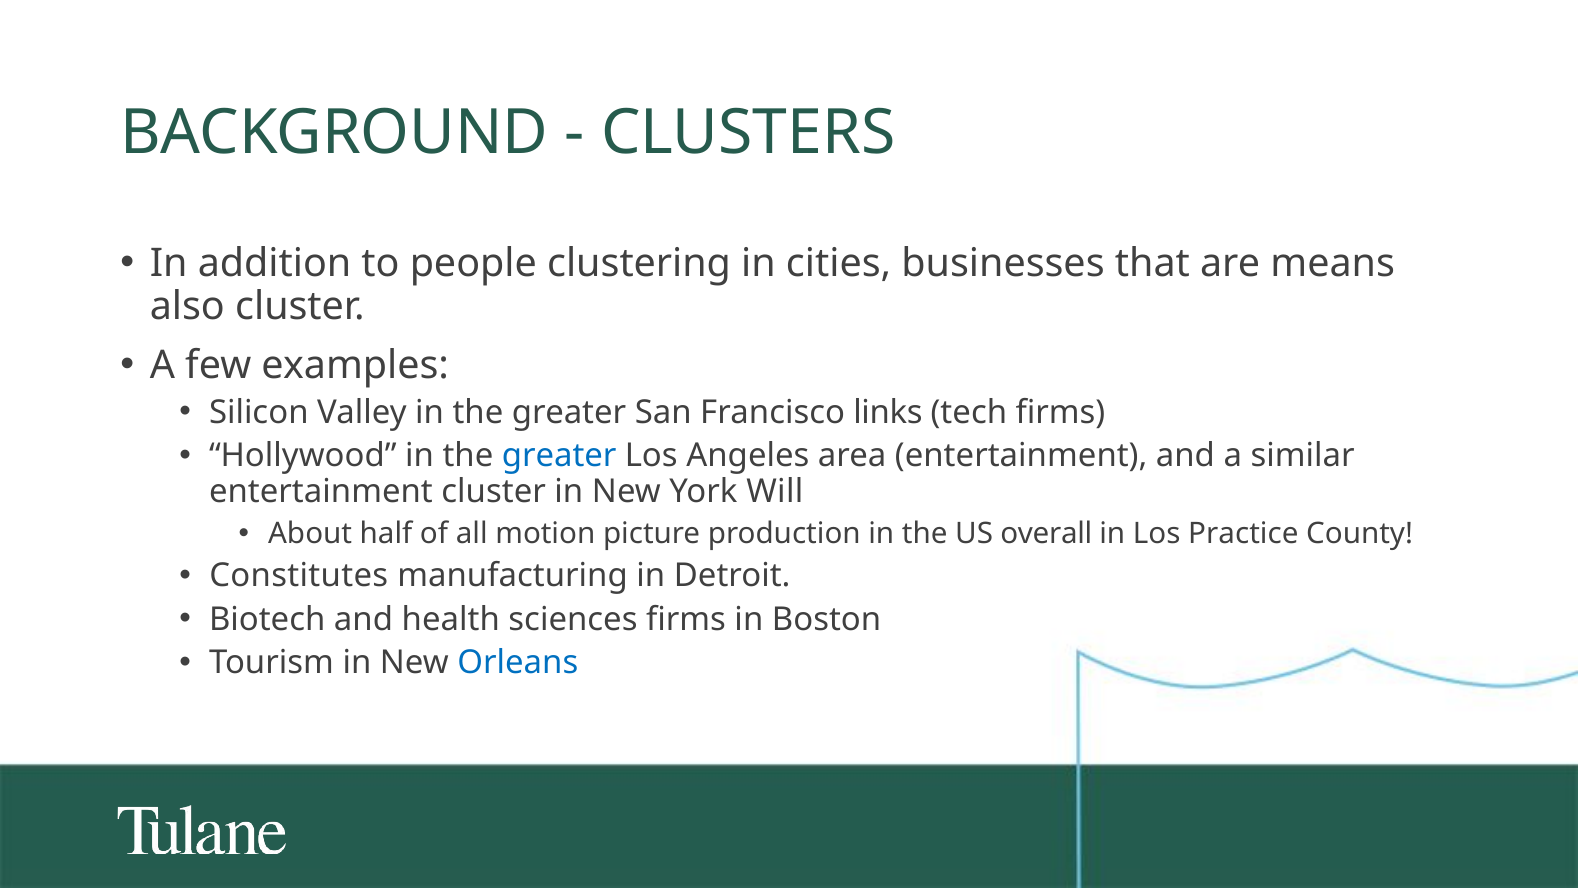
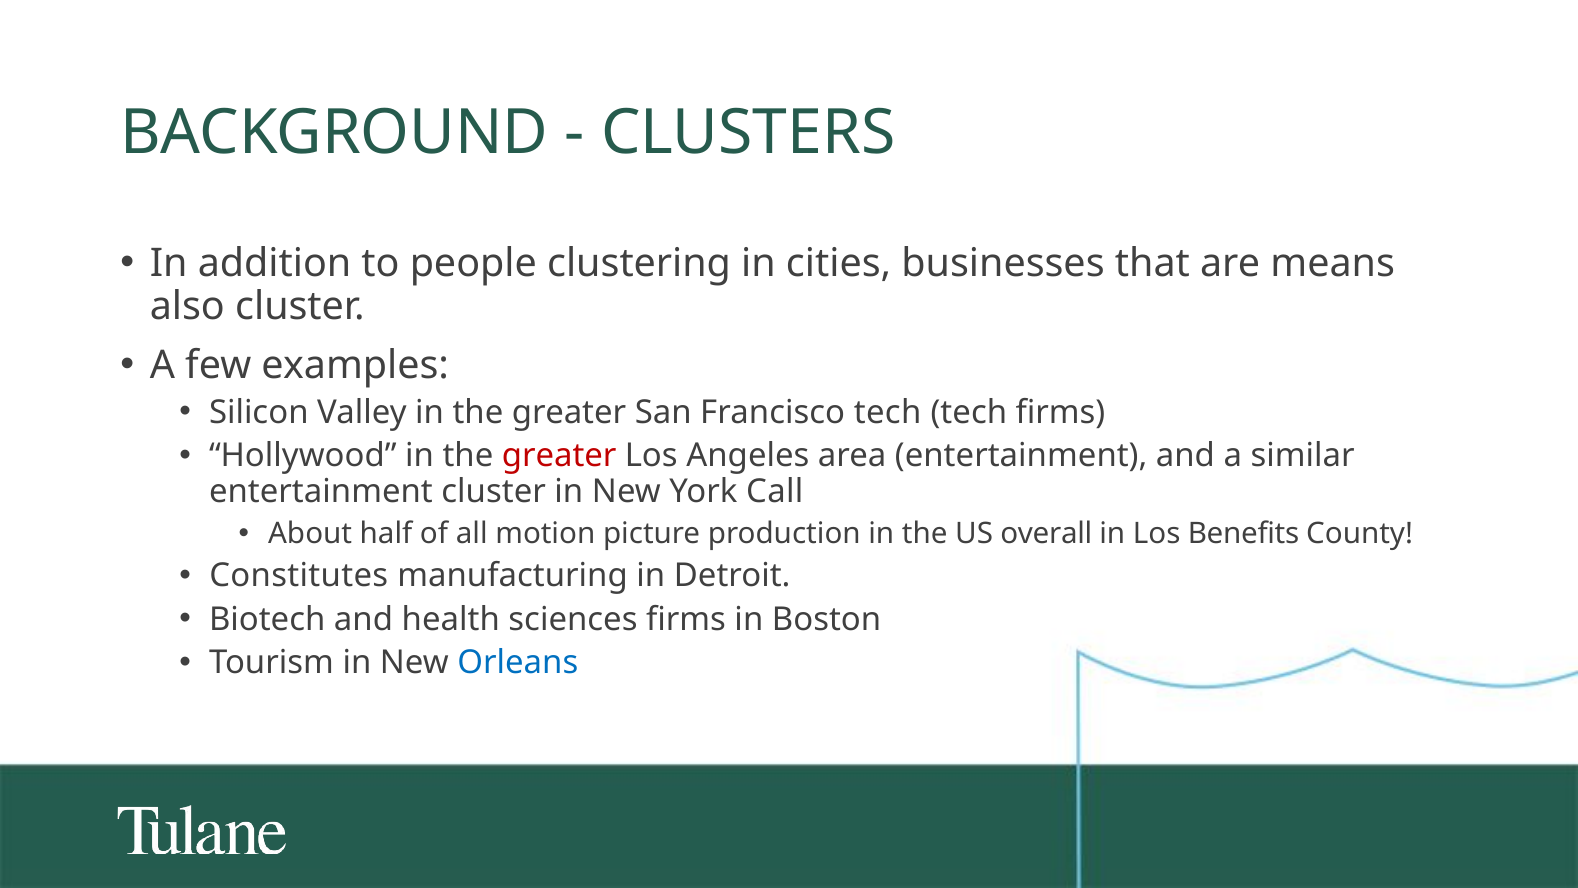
Francisco links: links -> tech (888, 412)
greater colour: blue -> red (559, 456)
Will: Will -> Call (775, 491)
Practice: Practice -> Benefits (1244, 533)
